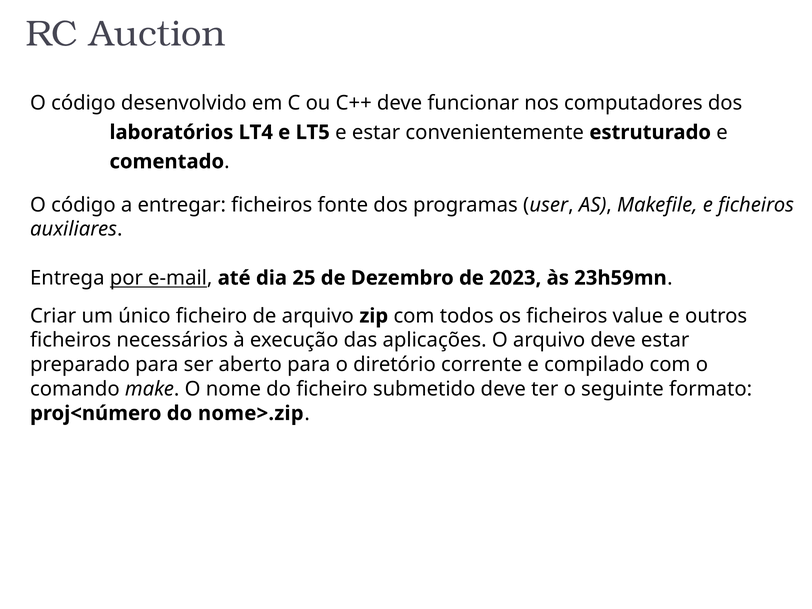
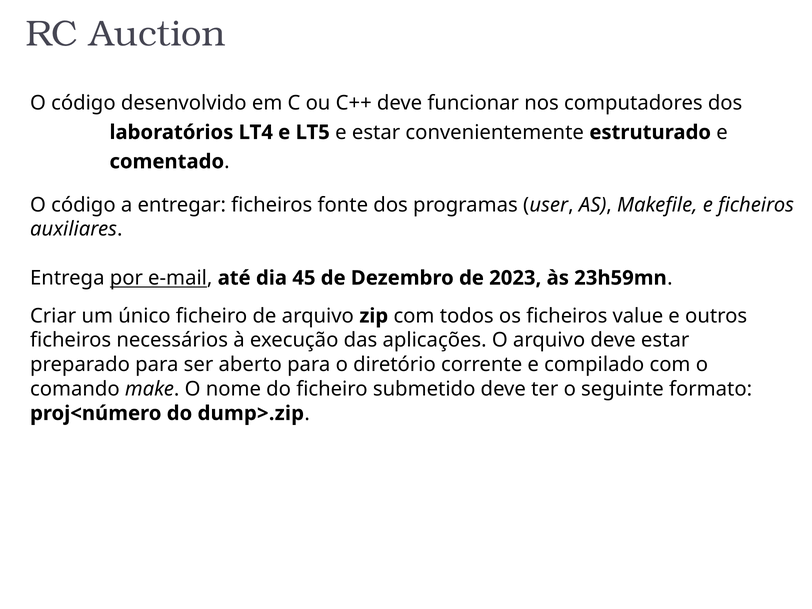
25: 25 -> 45 (304, 278)
nome>.zip: nome>.zip -> dump>.zip (251, 413)
